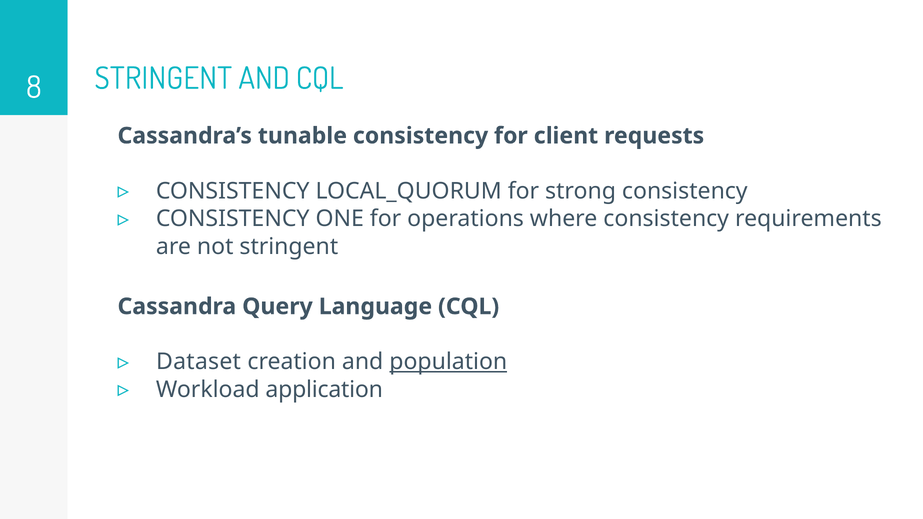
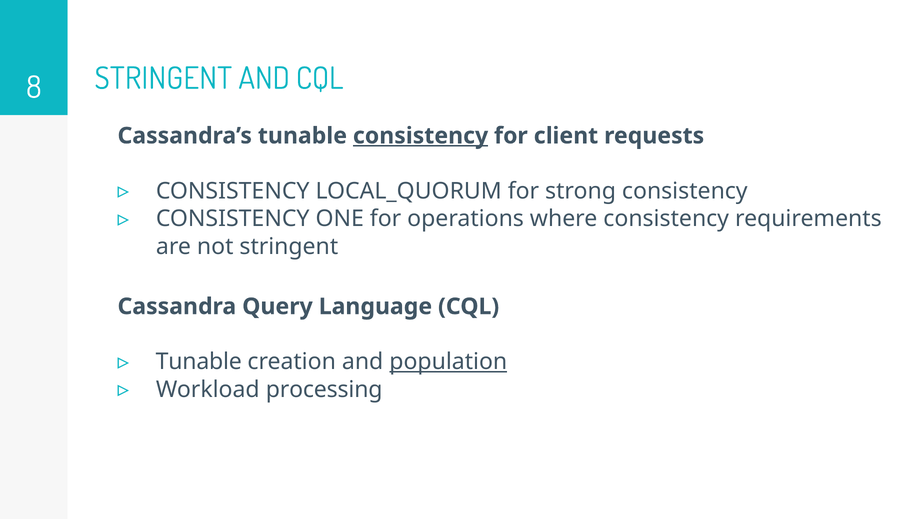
consistency underline: none -> present (421, 136)
Dataset: Dataset -> Tunable (199, 362)
application: application -> processing (324, 390)
